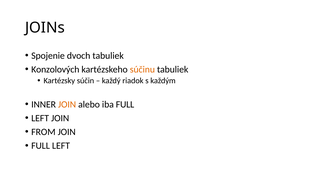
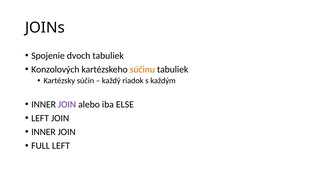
JOIN colour: orange -> purple (67, 104)
iba FULL: FULL -> ELSE (125, 104)
FROM: FROM -> INNER (43, 132)
